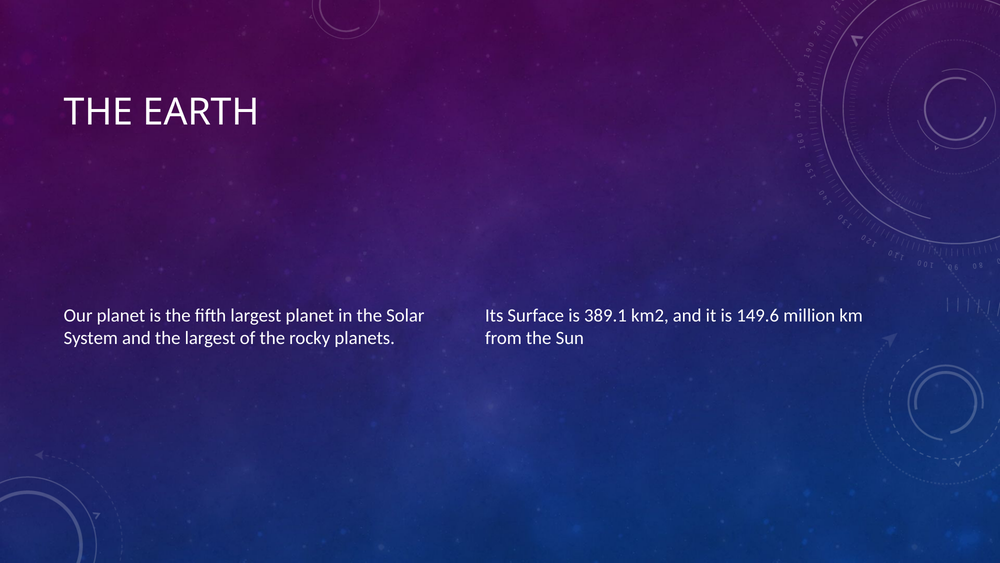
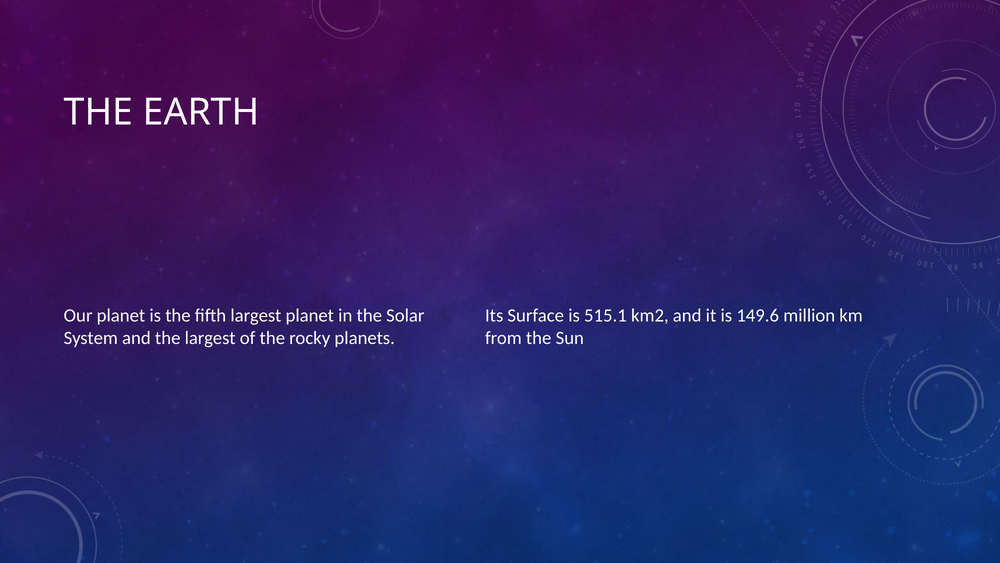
389.1: 389.1 -> 515.1 (605, 315)
